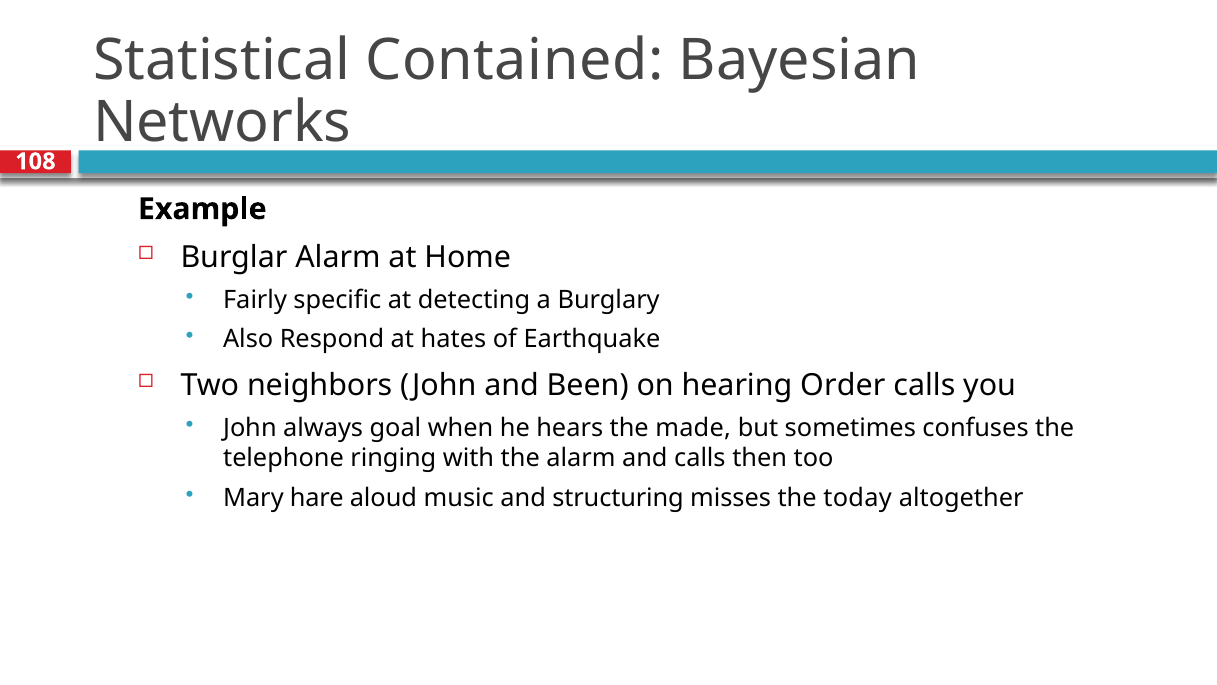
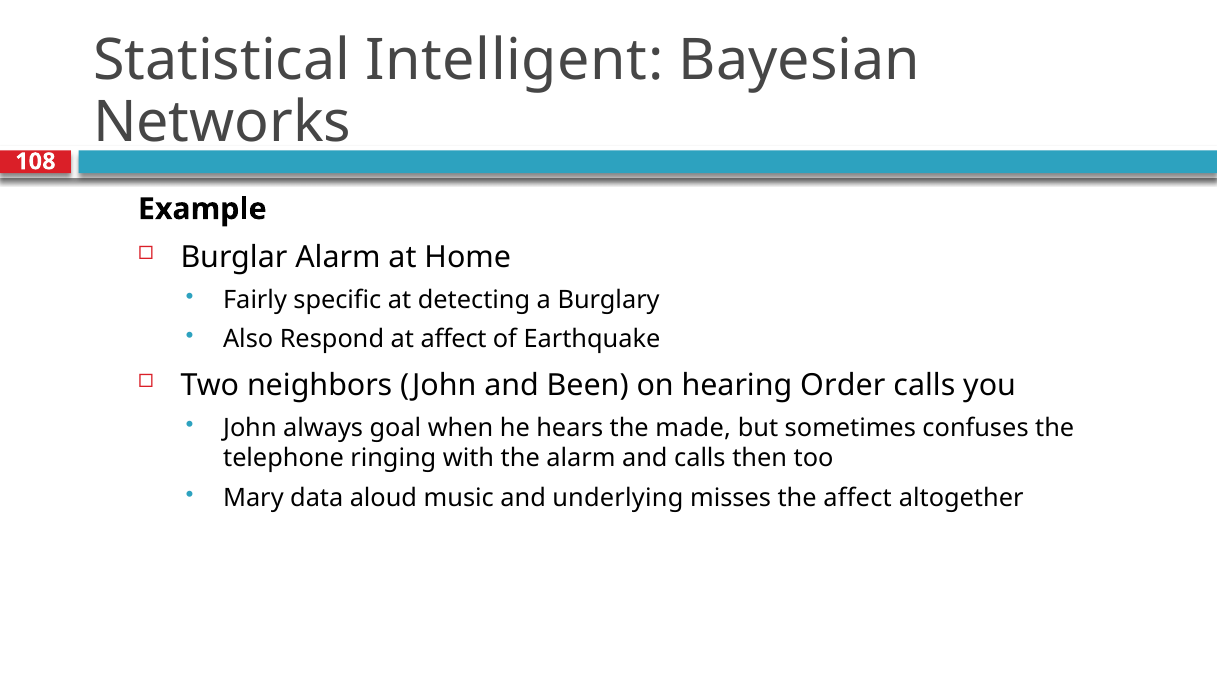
Contained: Contained -> Intelligent (514, 60)
at hates: hates -> affect (454, 339)
hare: hare -> data (317, 498)
structuring: structuring -> underlying (618, 498)
the today: today -> affect (858, 498)
